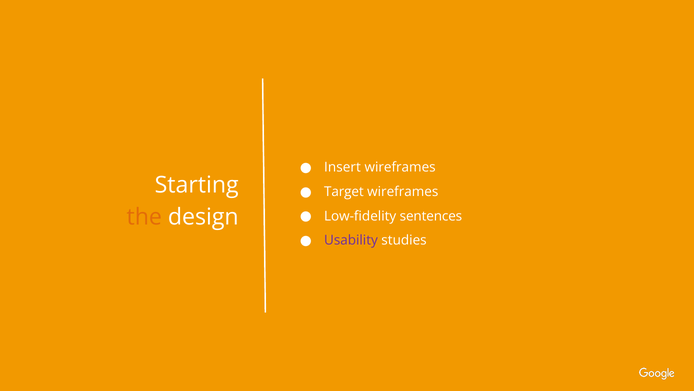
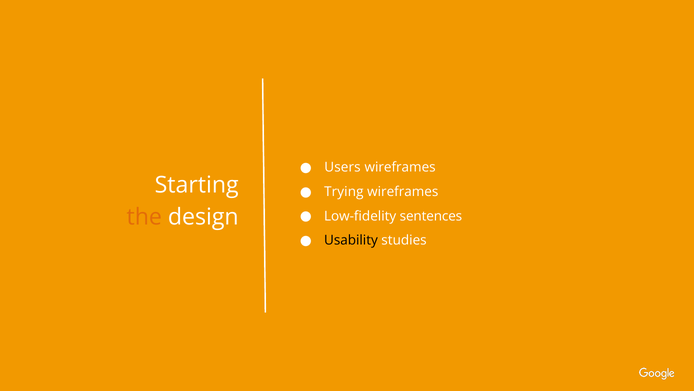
Insert: Insert -> Users (342, 167)
Target: Target -> Trying (344, 192)
Usability colour: purple -> black (351, 240)
